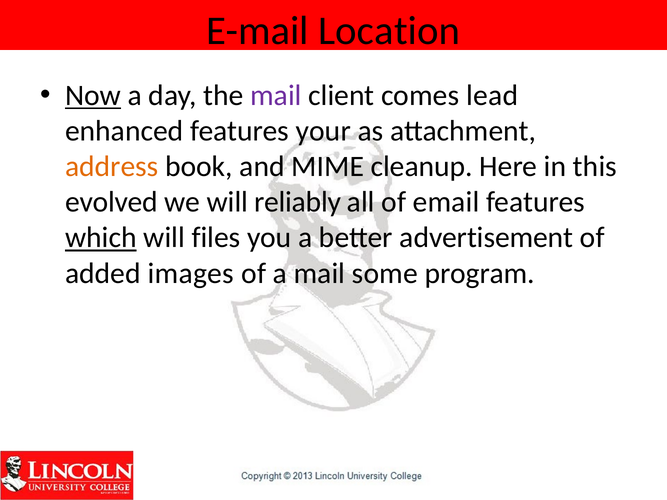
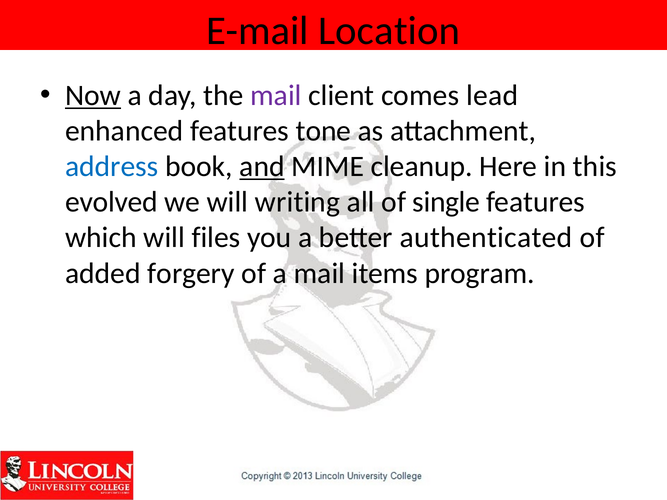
your: your -> tone (323, 131)
address colour: orange -> blue (112, 167)
and underline: none -> present (262, 167)
reliably: reliably -> writing (297, 202)
email: email -> single (446, 202)
which underline: present -> none (101, 238)
advertisement: advertisement -> authenticated (486, 238)
images: images -> forgery (191, 273)
some: some -> items (385, 273)
